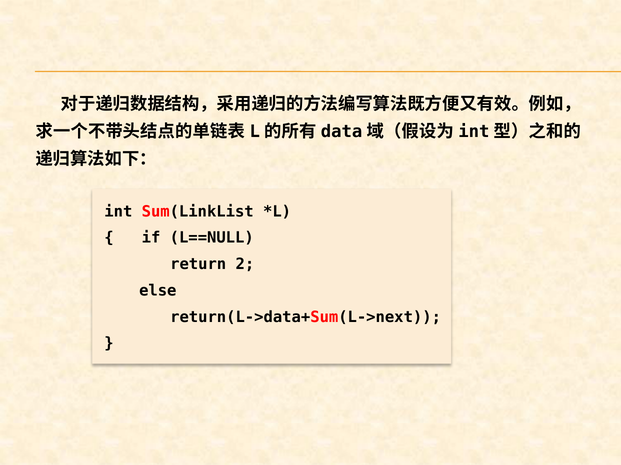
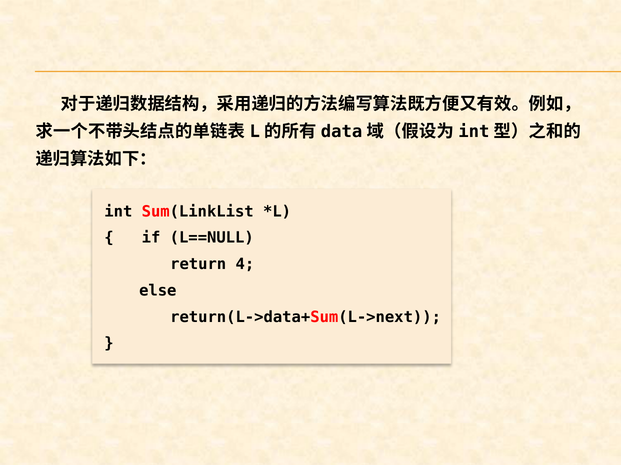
2: 2 -> 4 (245, 265)
